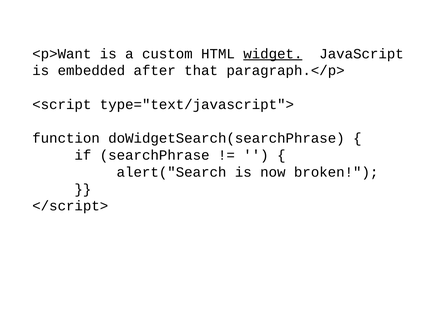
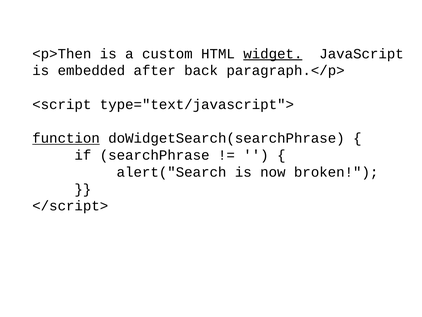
<p>Want: <p>Want -> <p>Then (62, 54)
that: that -> back (201, 71)
function underline: none -> present (66, 138)
